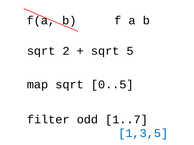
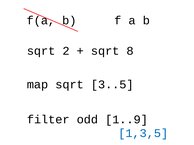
5: 5 -> 8 (130, 51)
0..5: 0..5 -> 3..5 (112, 85)
1..7: 1..7 -> 1..9 (127, 120)
